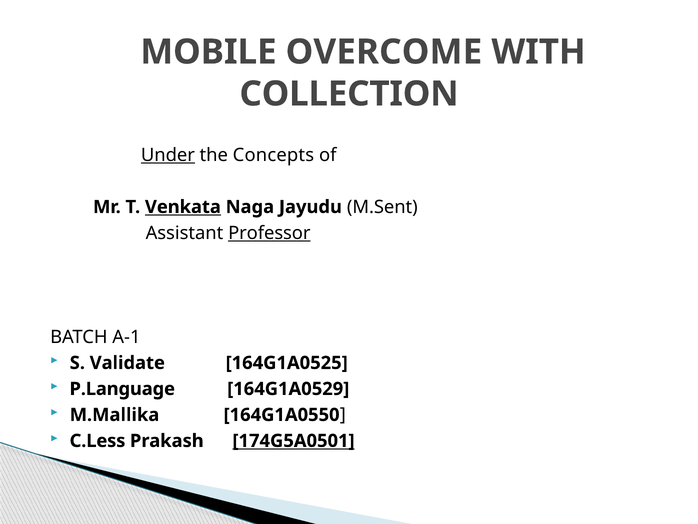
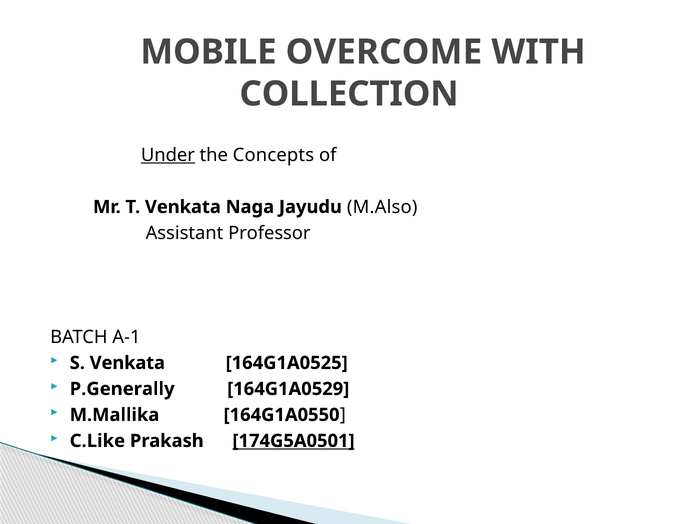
Venkata underline: present -> none (183, 207)
M.Sent: M.Sent -> M.Also (382, 207)
Professor underline: present -> none (269, 233)
S Validate: Validate -> Venkata (127, 363)
P.Language: P.Language -> P.Generally (122, 389)
C.Less: C.Less -> C.Like (97, 440)
